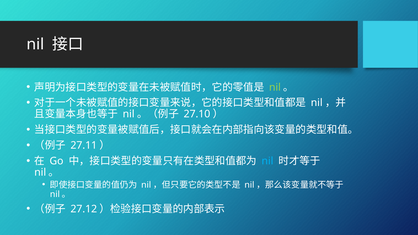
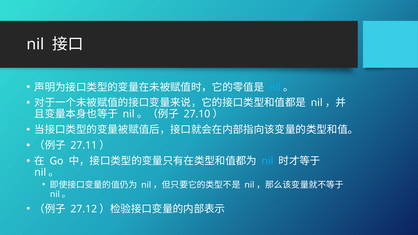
nil colour: light green -> light blue (275, 87)
